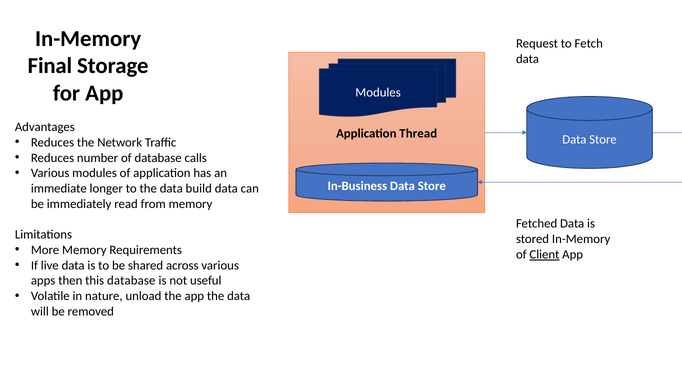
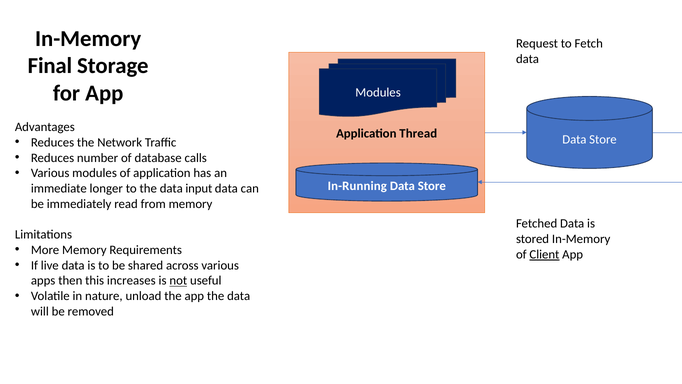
In-Business: In-Business -> In-Running (357, 186)
build: build -> input (199, 188)
this database: database -> increases (131, 280)
not underline: none -> present (178, 280)
